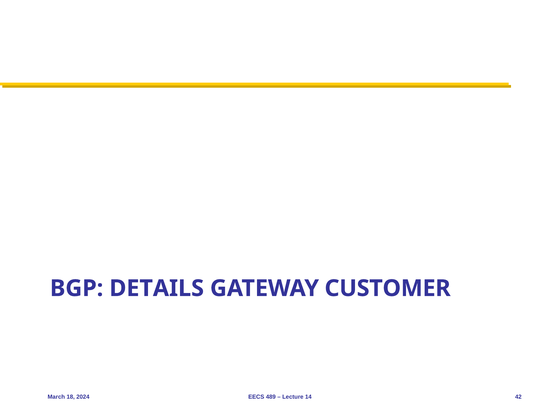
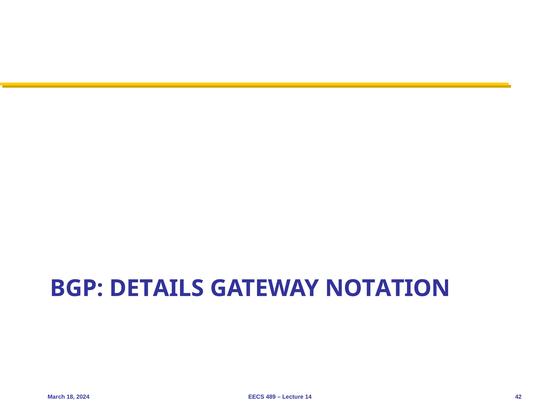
CUSTOMER: CUSTOMER -> NOTATION (388, 288)
